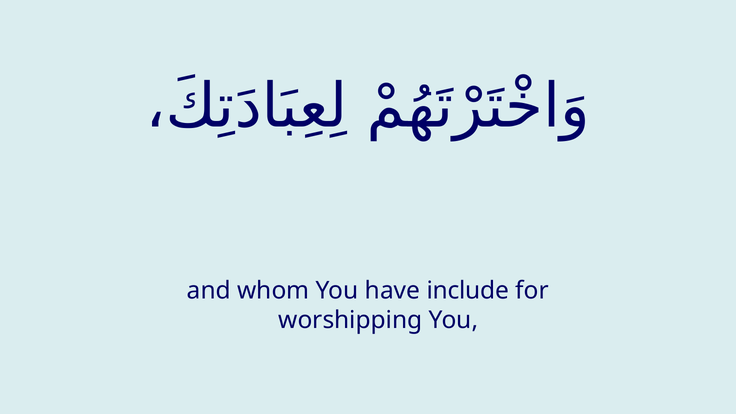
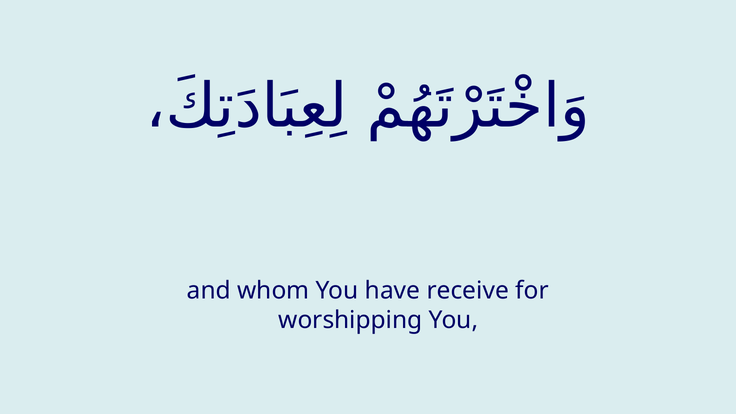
include: include -> receive (468, 291)
